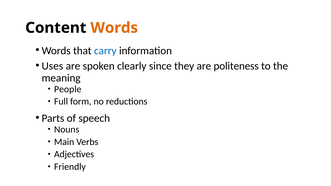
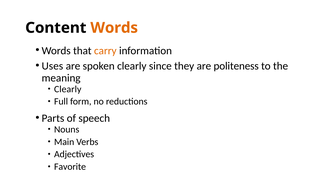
carry colour: blue -> orange (105, 51)
People: People -> Clearly (68, 89)
Friendly: Friendly -> Favorite (70, 167)
